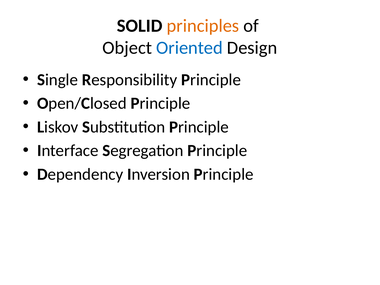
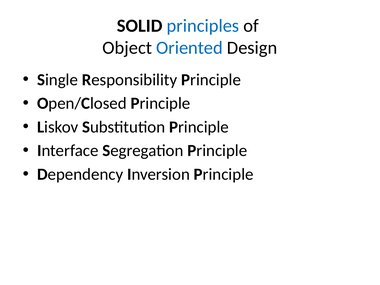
principles colour: orange -> blue (203, 26)
